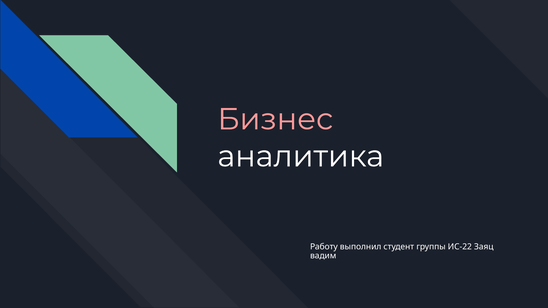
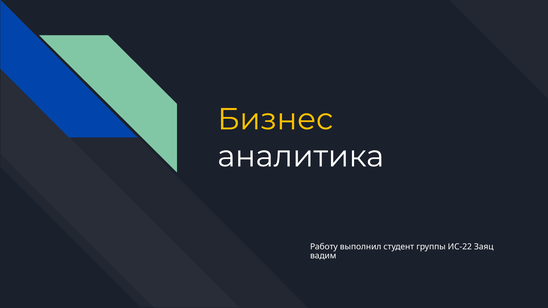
Бизнес colour: pink -> yellow (275, 119)
